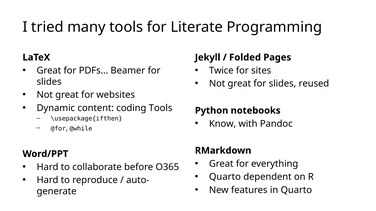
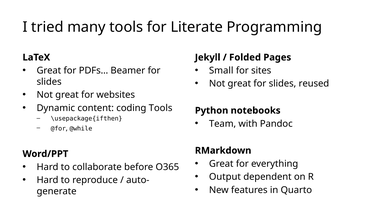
Twice: Twice -> Small (221, 71)
Know: Know -> Team (223, 124)
Quarto: Quarto -> Output (225, 177)
